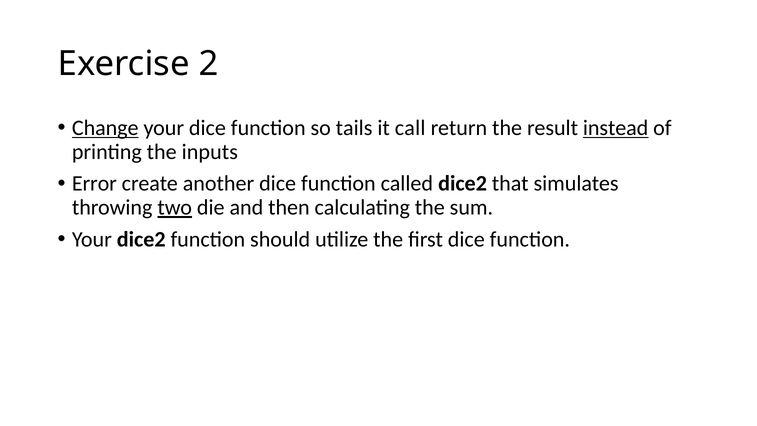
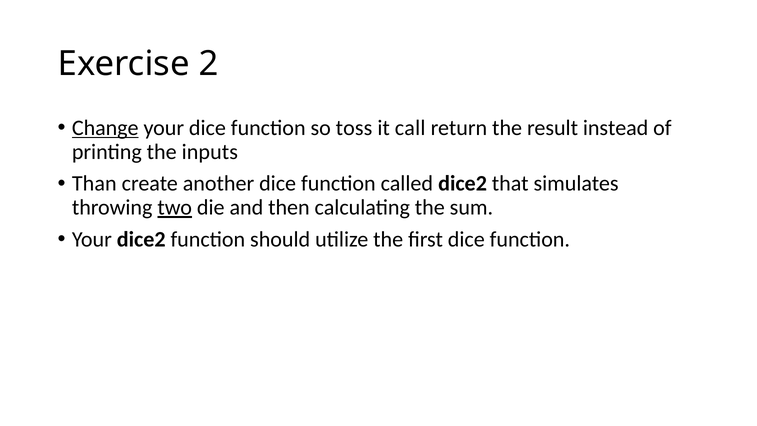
tails: tails -> toss (354, 128)
instead underline: present -> none (616, 128)
Error: Error -> Than (94, 184)
